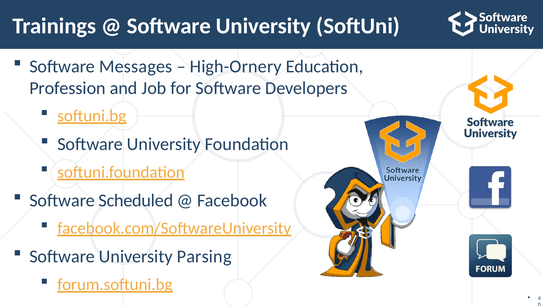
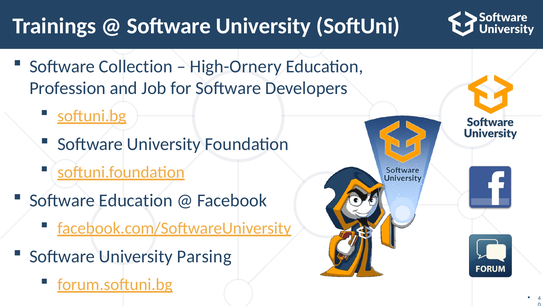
Messages: Messages -> Collection (136, 66)
Software Scheduled: Scheduled -> Education (136, 200)
